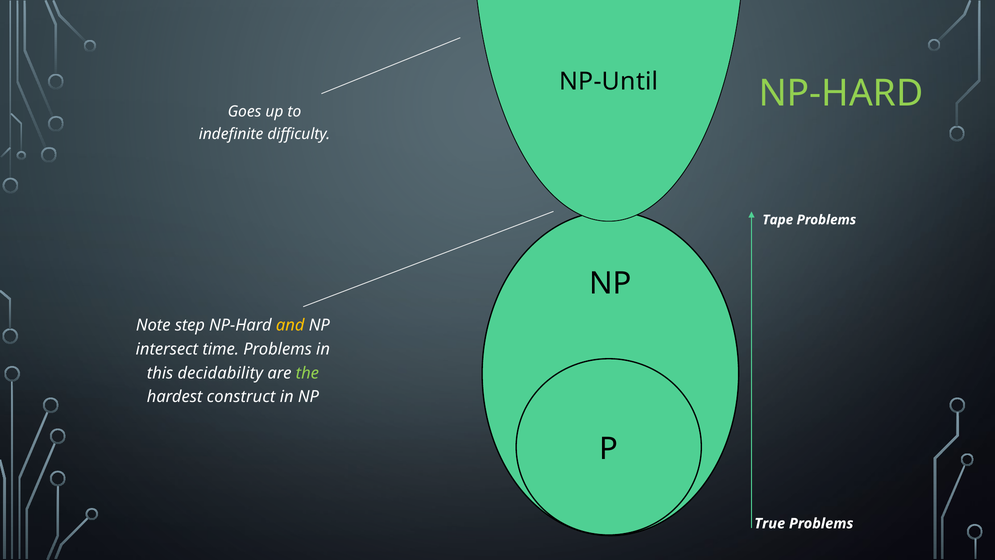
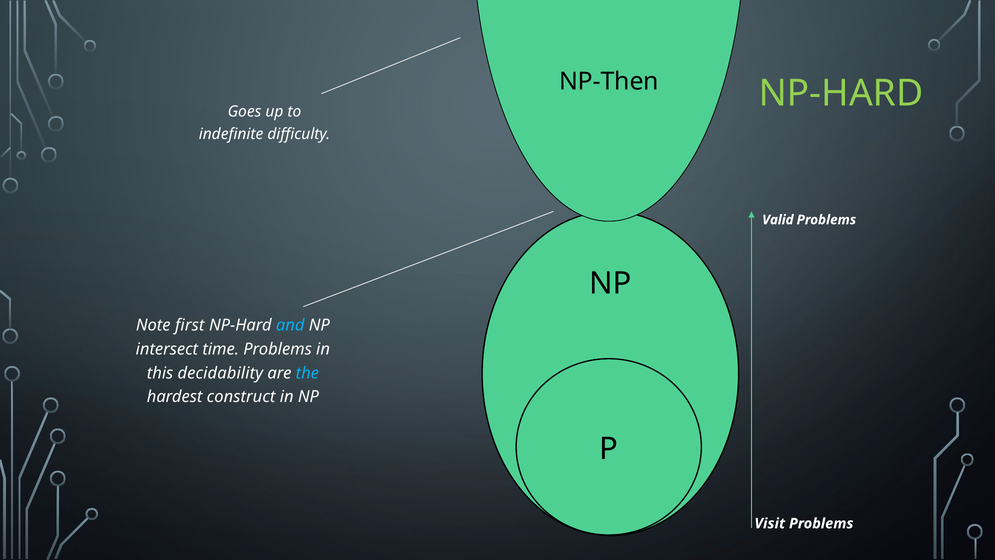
NP-Until: NP-Until -> NP-Then (609, 81)
Tape: Tape -> Valid (778, 220)
step: step -> first (190, 325)
and colour: yellow -> light blue (290, 325)
the colour: light green -> light blue (307, 373)
True: True -> Visit (770, 523)
